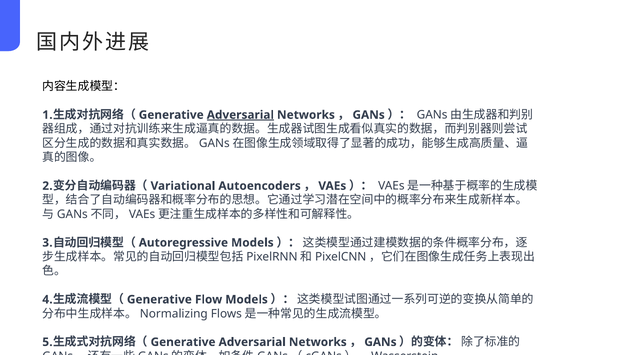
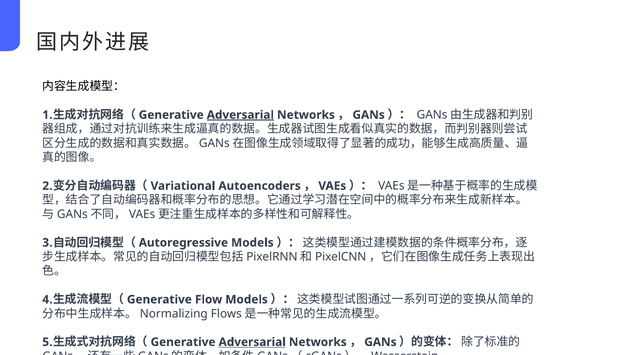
Adversarial underline: none -> present (252, 342)
